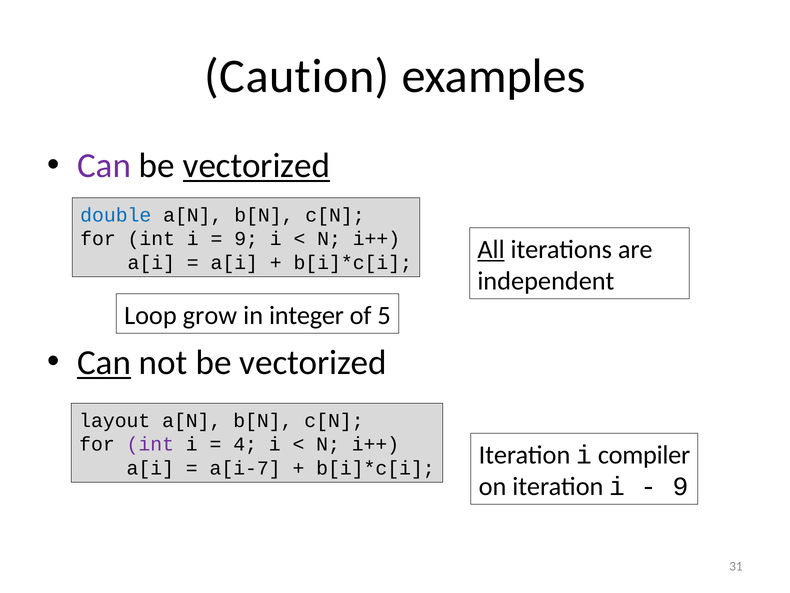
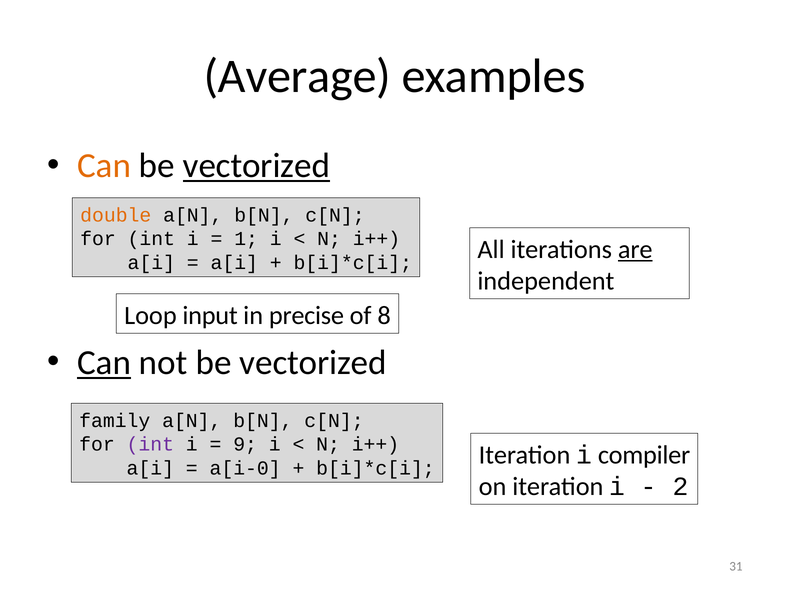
Caution: Caution -> Average (297, 76)
Can colour: purple -> orange (104, 166)
double colour: blue -> orange (116, 215)
9: 9 -> 1 (246, 239)
All underline: present -> none (491, 249)
are underline: none -> present (635, 249)
grow: grow -> input (210, 315)
integer: integer -> precise (306, 315)
5: 5 -> 8 (384, 315)
layout: layout -> family (115, 420)
4: 4 -> 9 (245, 444)
a[i-7: a[i-7 -> a[i-0 (245, 468)
9: 9 -> 2 (680, 486)
